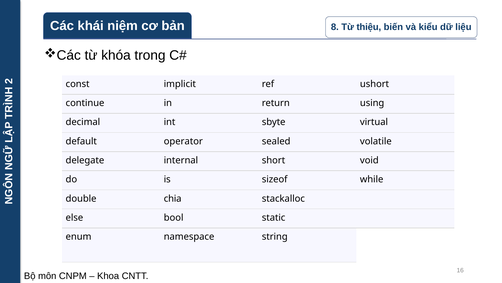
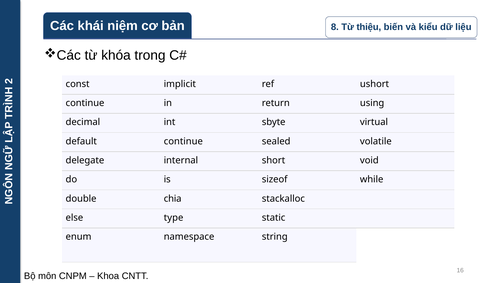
default operator: operator -> continue (183, 141)
bool: bool -> type (174, 217)
